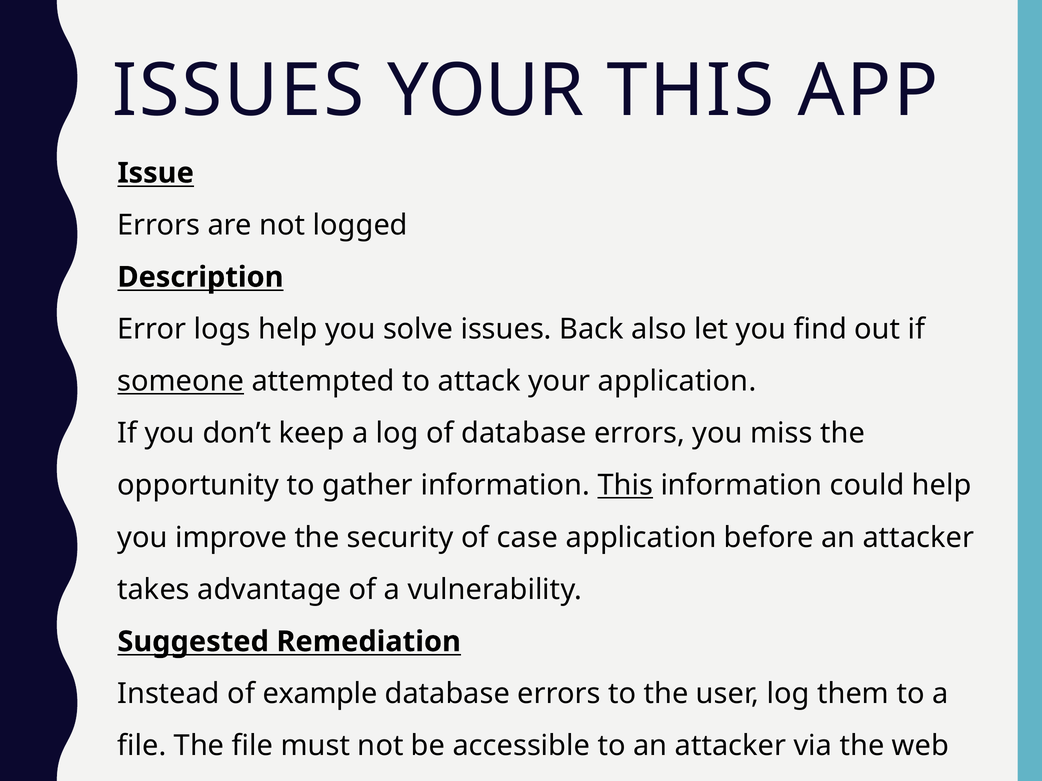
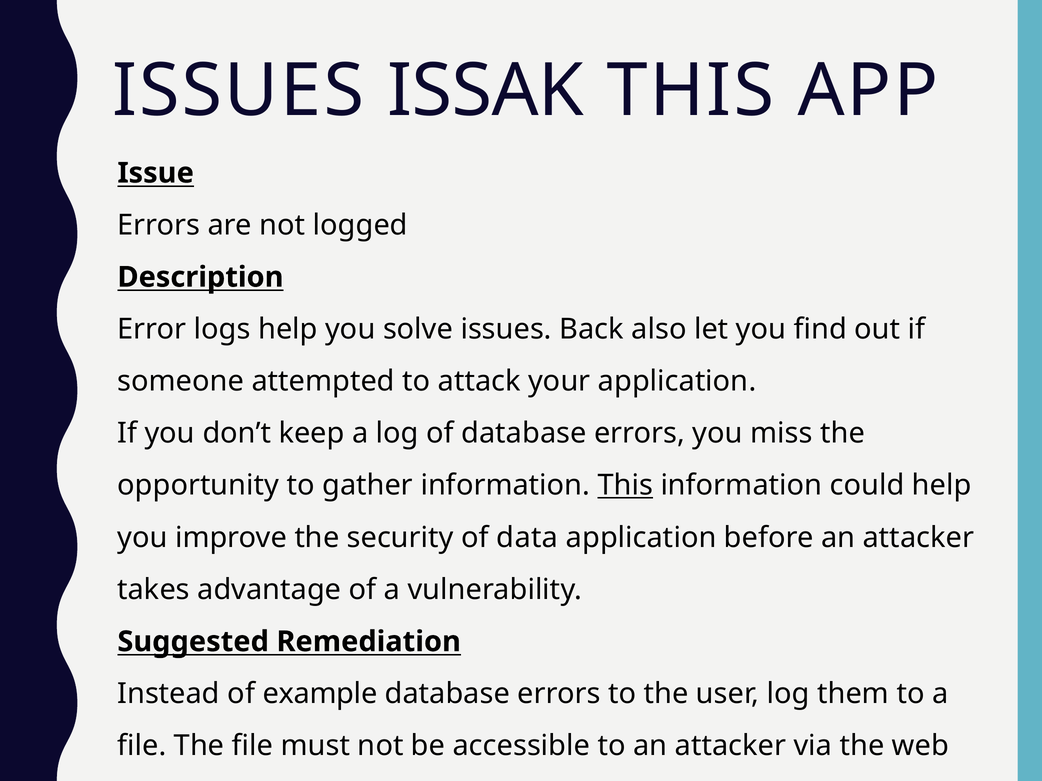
ISSUES YOUR: YOUR -> ISSAK (486, 91)
someone underline: present -> none (181, 382)
case: case -> data (527, 538)
